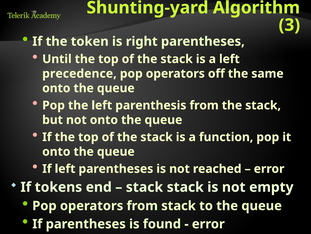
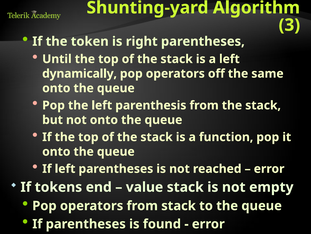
precedence: precedence -> dynamically (80, 73)
stack: stack -> value (145, 187)
